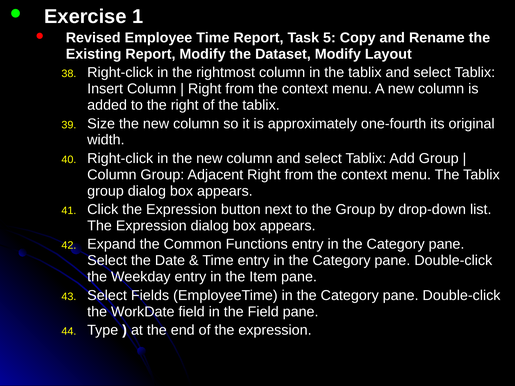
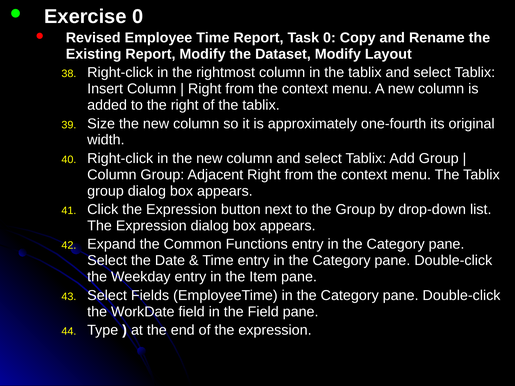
Exercise 1: 1 -> 0 (138, 17)
Task 5: 5 -> 0 (329, 38)
